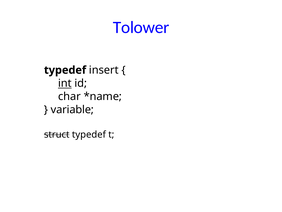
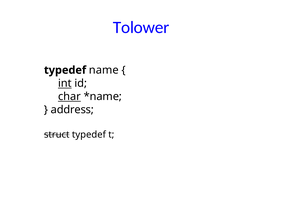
insert: insert -> name (104, 70)
char underline: none -> present (69, 96)
variable: variable -> address (72, 109)
